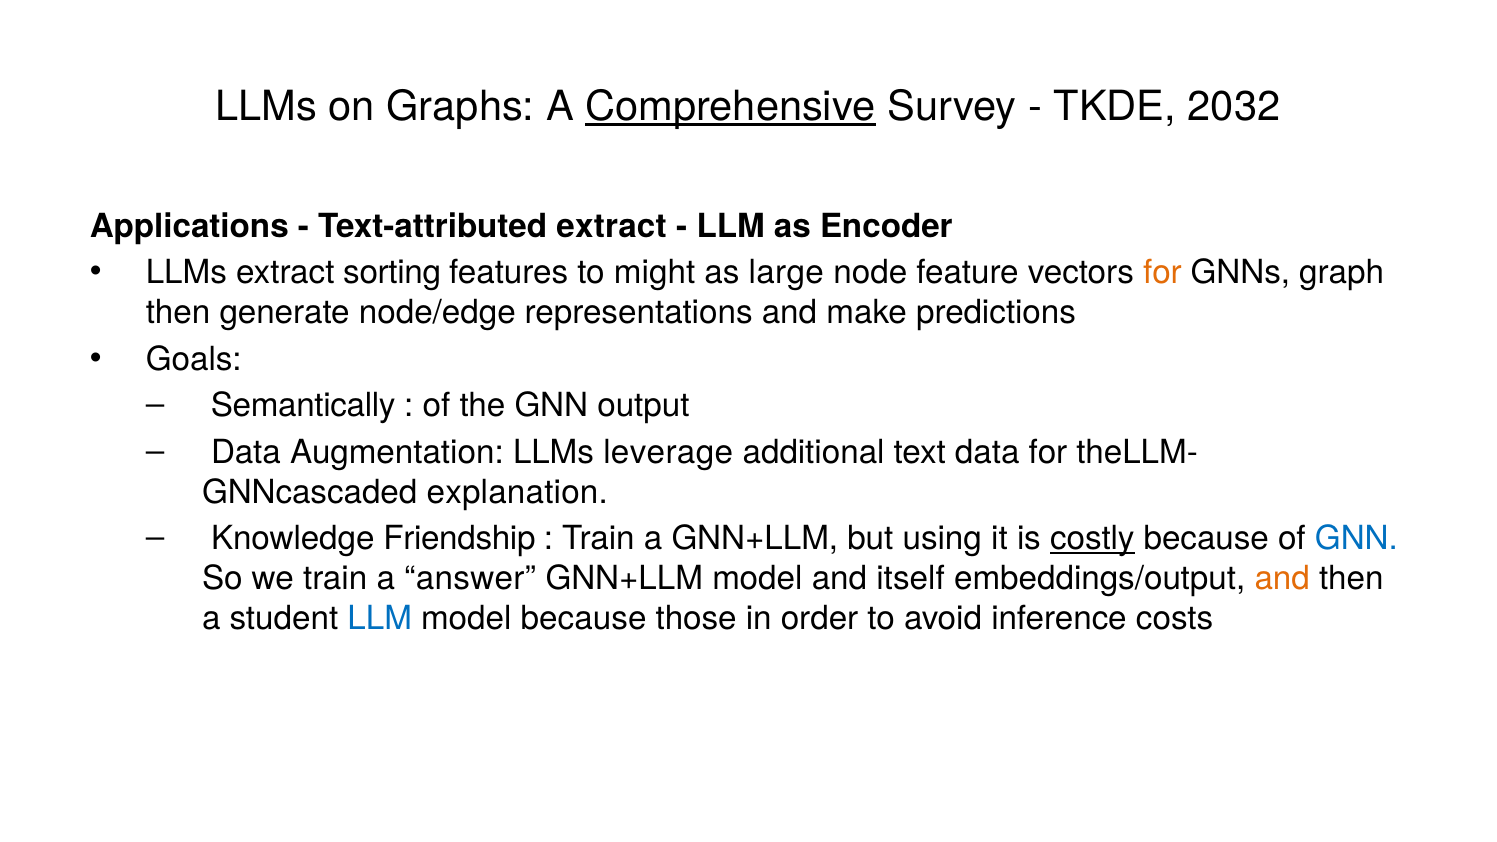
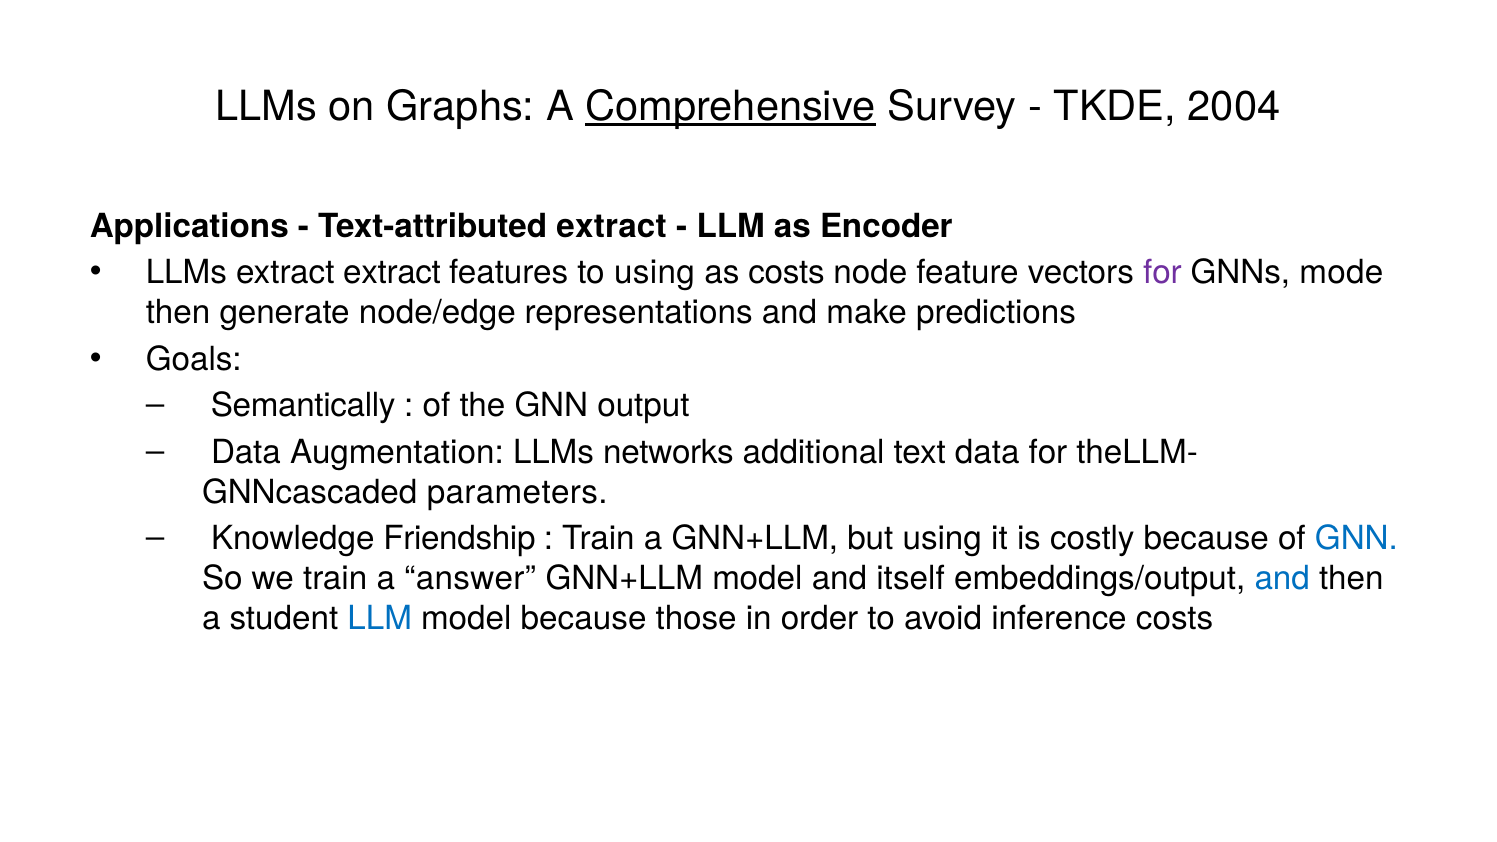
2032: 2032 -> 2004 (1234, 107)
extract sorting: sorting -> extract (392, 273)
to might: might -> using (654, 273)
as large: large -> costs (787, 273)
for colour: orange -> purple (1162, 273)
graph: graph -> mode (1341, 273)
leverage: leverage -> networks (668, 452)
explanation: explanation -> parameters (517, 492)
costly underline: present -> none (1092, 539)
and colour: orange -> blue (1282, 579)
